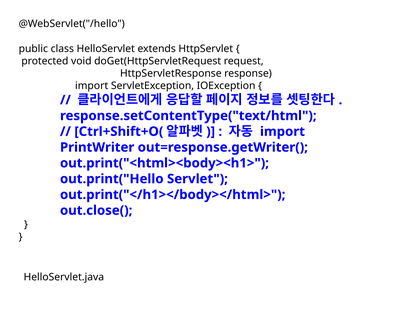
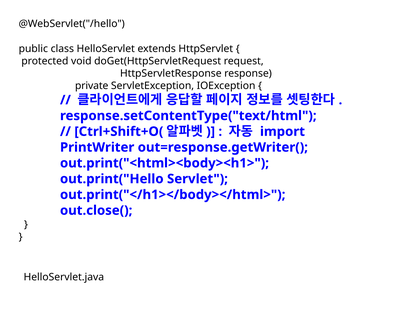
import: import -> private (92, 86)
